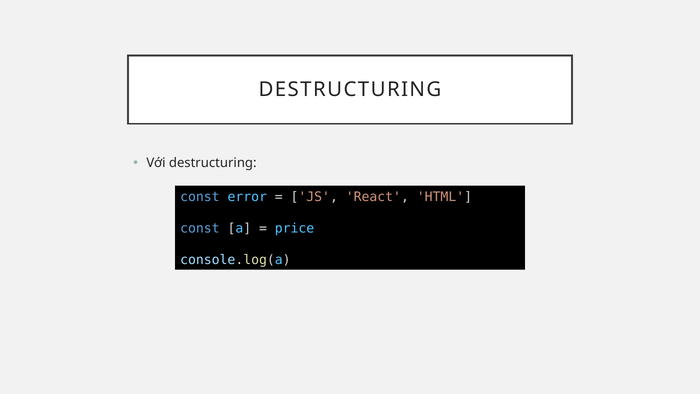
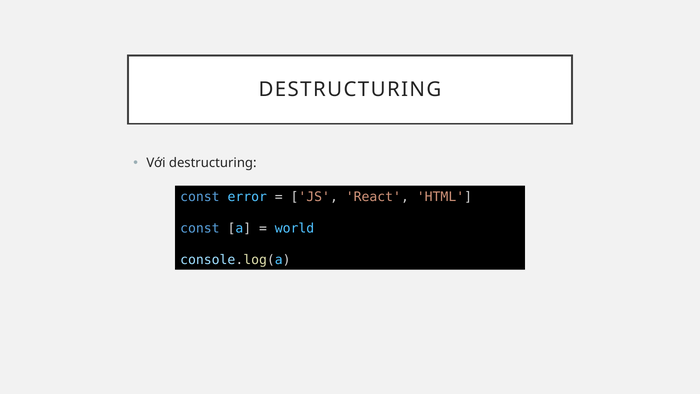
price: price -> world (294, 228)
